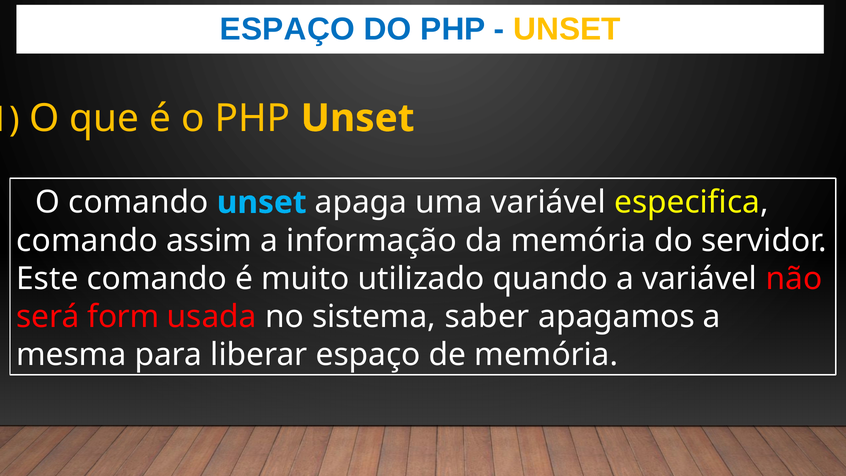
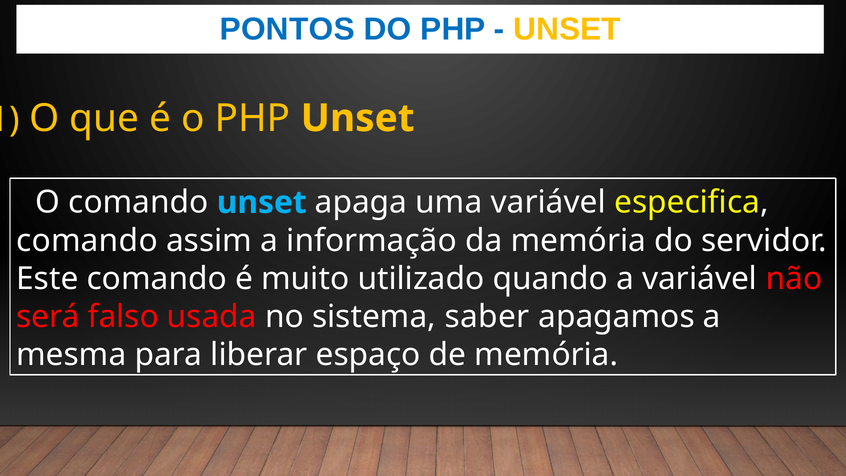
ESPAÇO: ESPAÇO -> PONTOS (287, 29)
form: form -> falso (123, 317)
